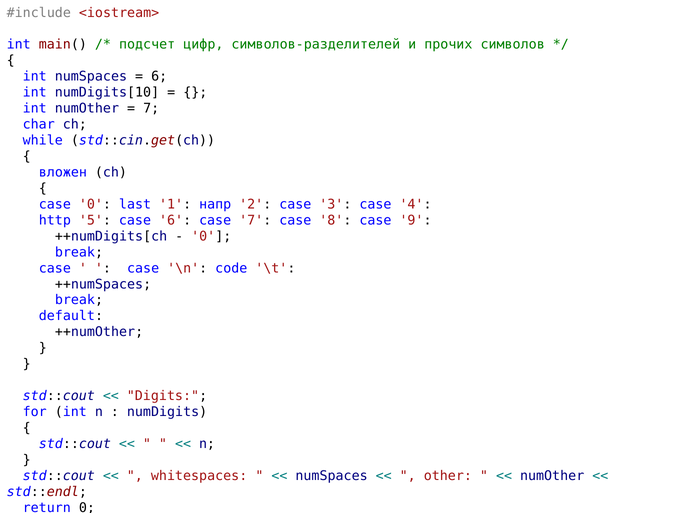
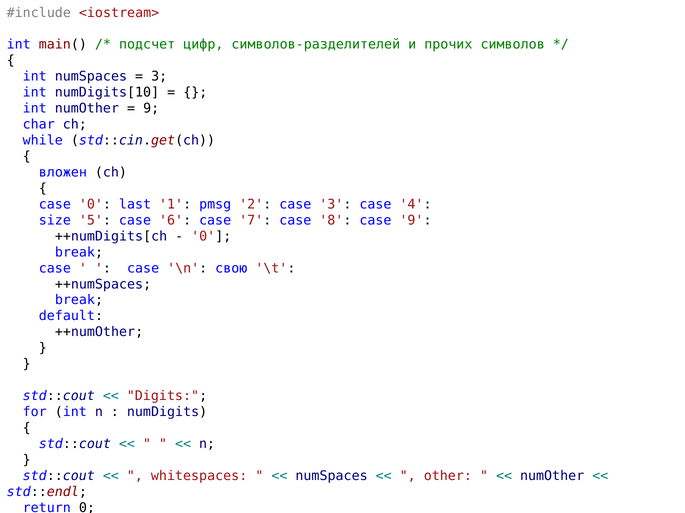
6: 6 -> 3 (159, 77)
7: 7 -> 9 (151, 109)
напр: напр -> pmsg (215, 205)
http: http -> size (55, 221)
code: code -> свою (231, 269)
